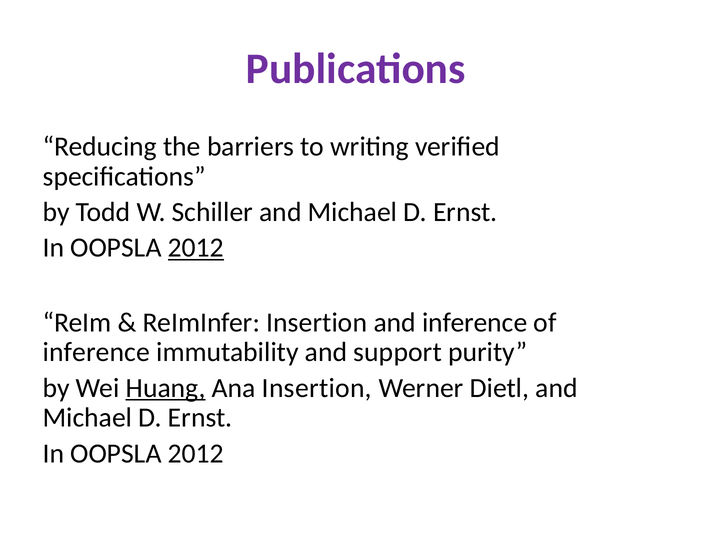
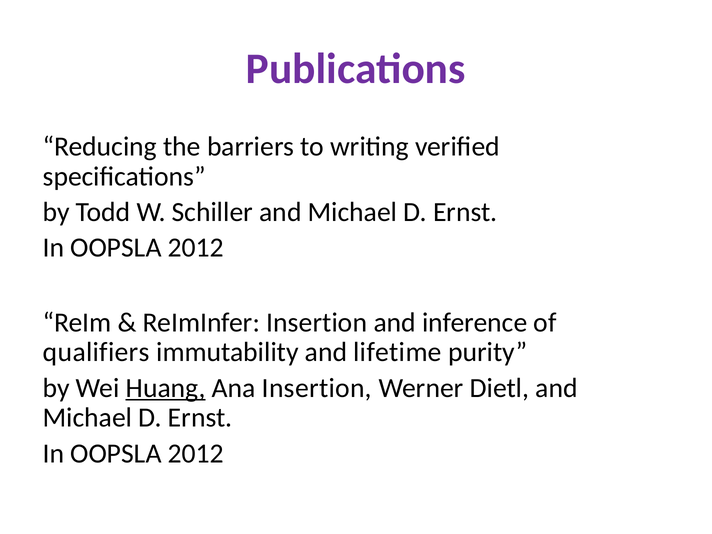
2012 underline: present -> none (196, 248)
inference: inference -> qualifiers (96, 352)
support: support -> lifetime (398, 352)
